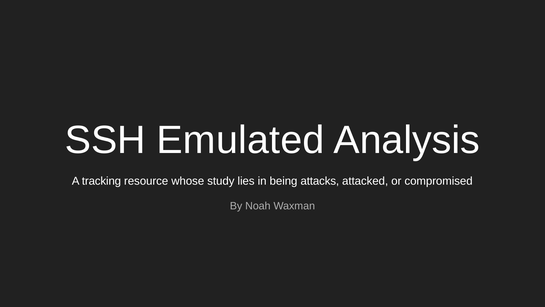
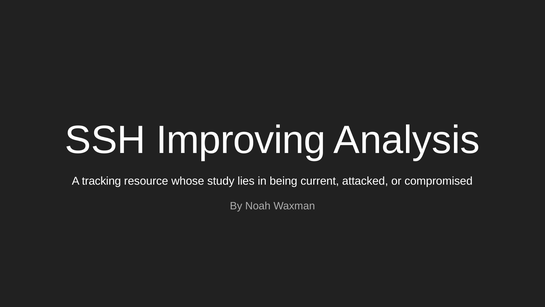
Emulated: Emulated -> Improving (241, 140)
attacks: attacks -> current (320, 181)
